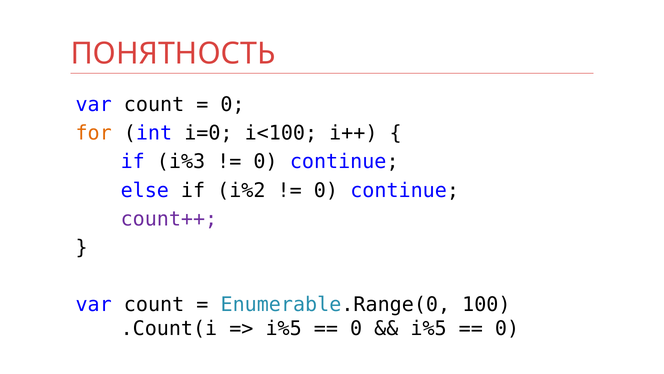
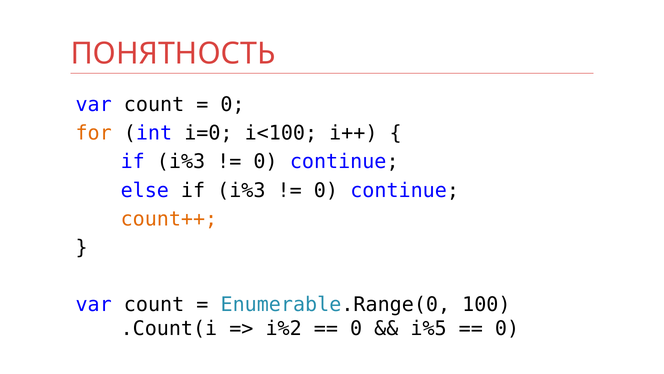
else if i%2: i%2 -> i%3 (241, 190)
count++ colour: purple -> orange (169, 219)
i%5: i%5 -> i%2 (284, 328)
